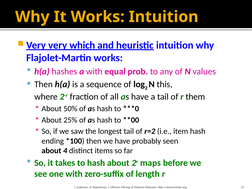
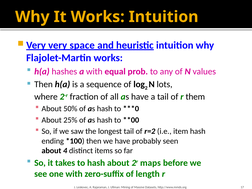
which: which -> space (82, 45)
this: this -> lots (165, 84)
